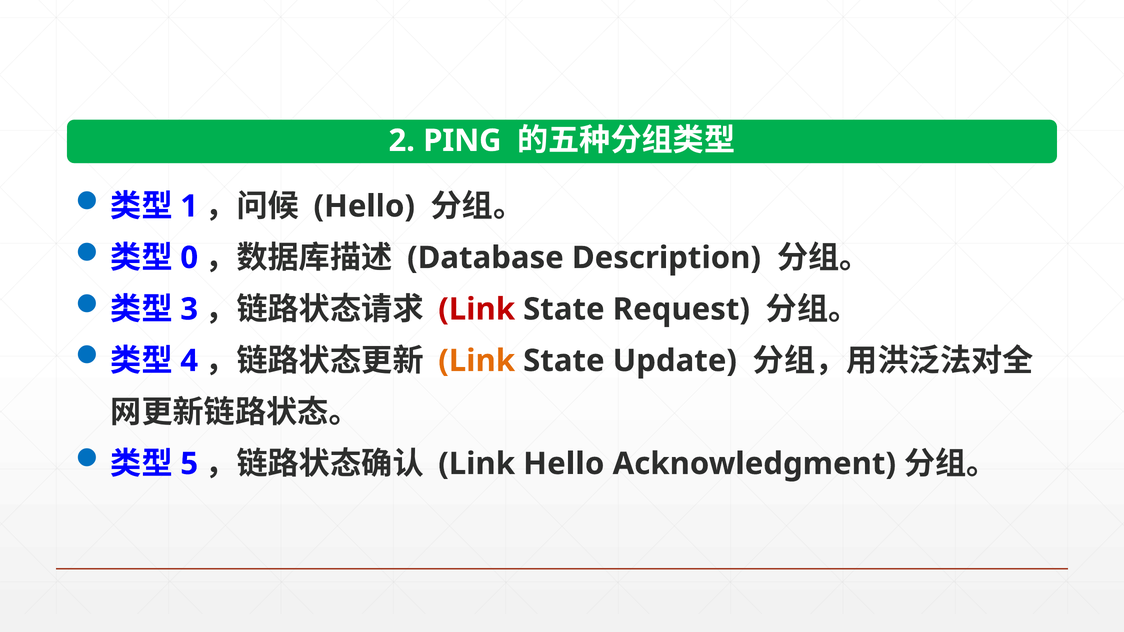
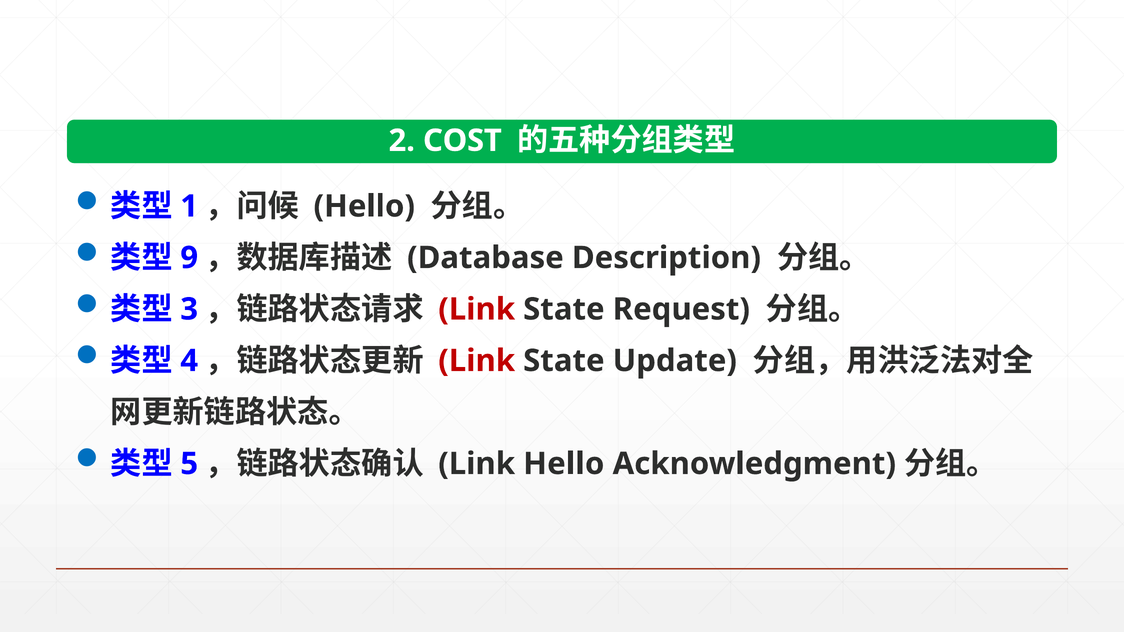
PING: PING -> COST (462, 141)
0: 0 -> 9 (189, 258)
Link colour: orange -> red (477, 361)
